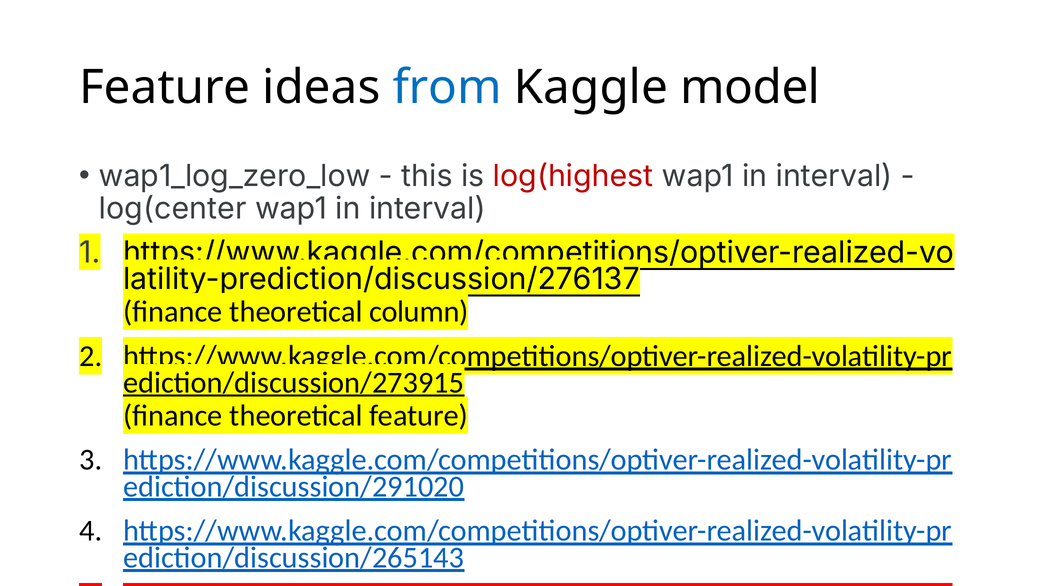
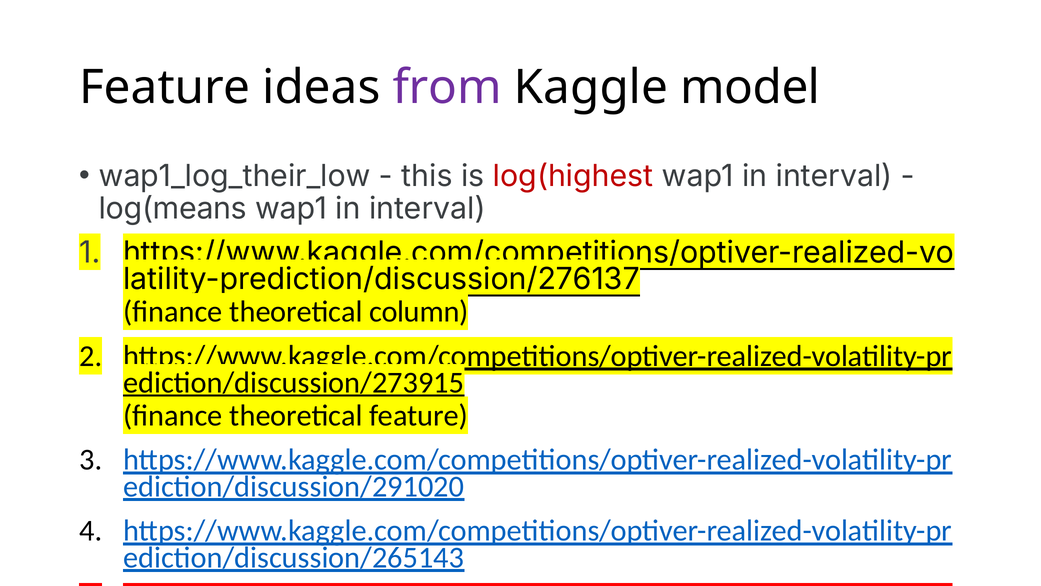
from colour: blue -> purple (447, 87)
wap1_log_zero_low: wap1_log_zero_low -> wap1_log_their_low (235, 176)
log(center: log(center -> log(means (173, 209)
